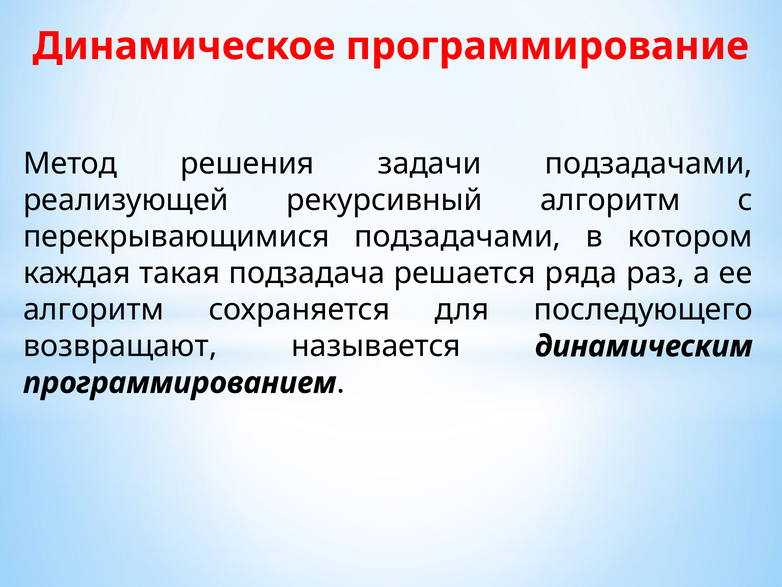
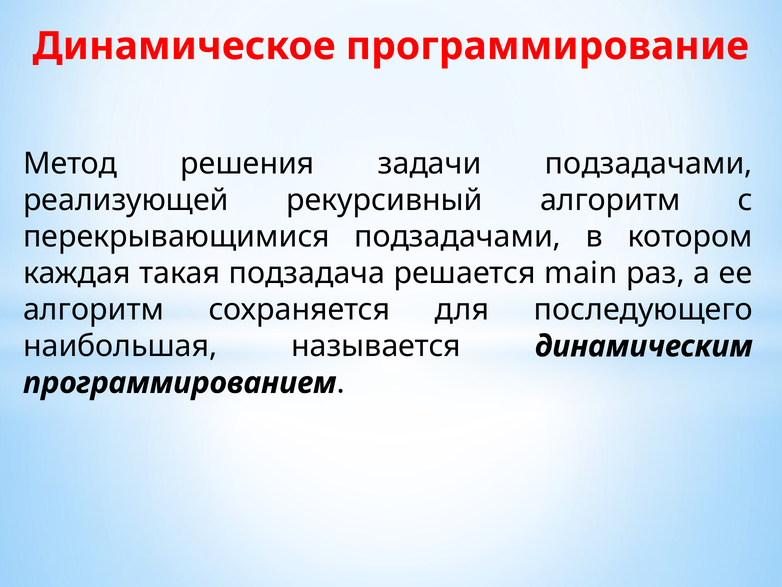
ряда: ряда -> main (581, 273)
возвращают: возвращают -> наибольшая (120, 346)
